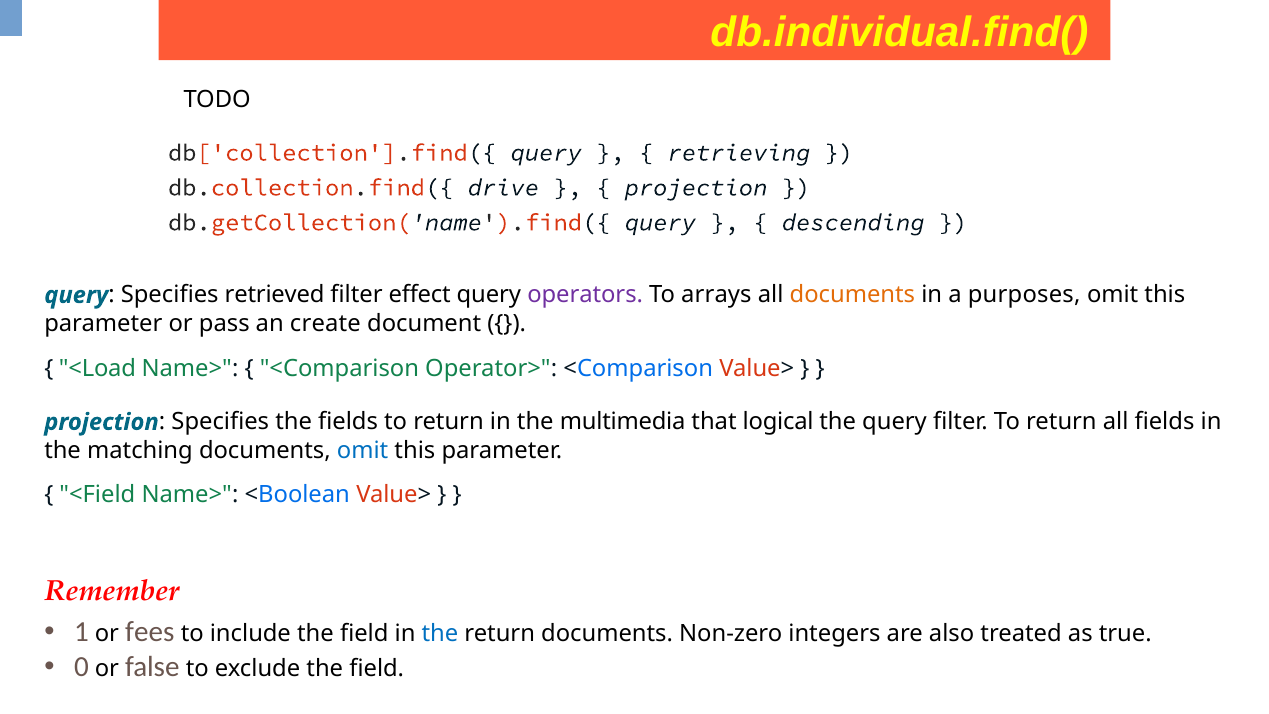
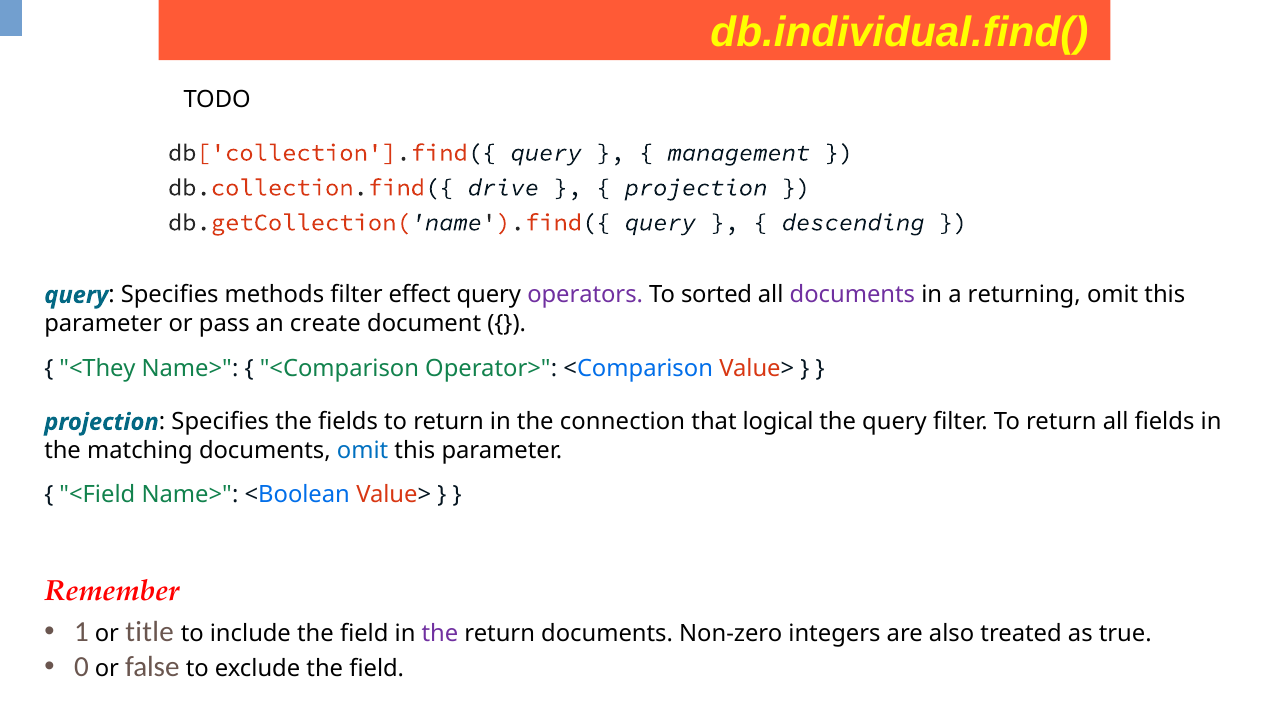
retrieving: retrieving -> management (739, 153)
retrieved: retrieved -> methods (274, 295)
arrays: arrays -> sorted (717, 295)
documents colour: orange -> purple (852, 295)
purposes: purposes -> returning (1024, 295)
<Load: <Load -> <They (97, 368)
multimedia: multimedia -> connection (622, 422)
fees: fees -> title (150, 632)
the colour: blue -> purple (440, 634)
